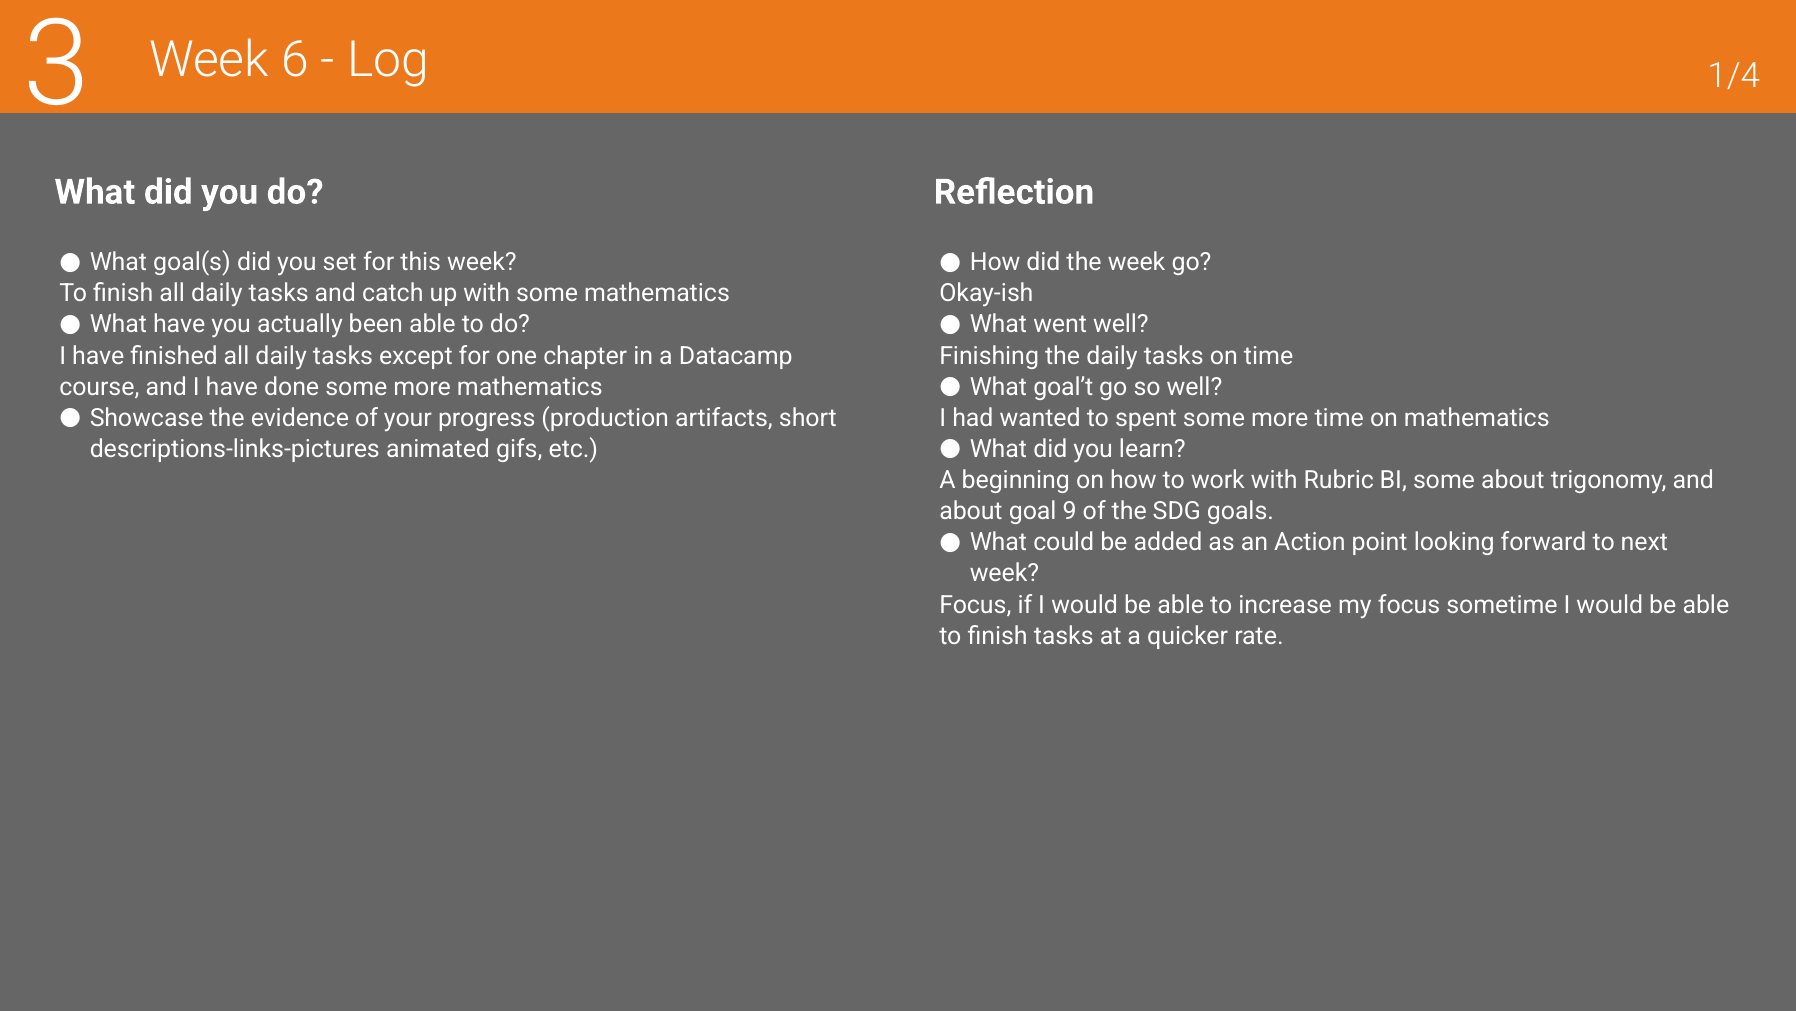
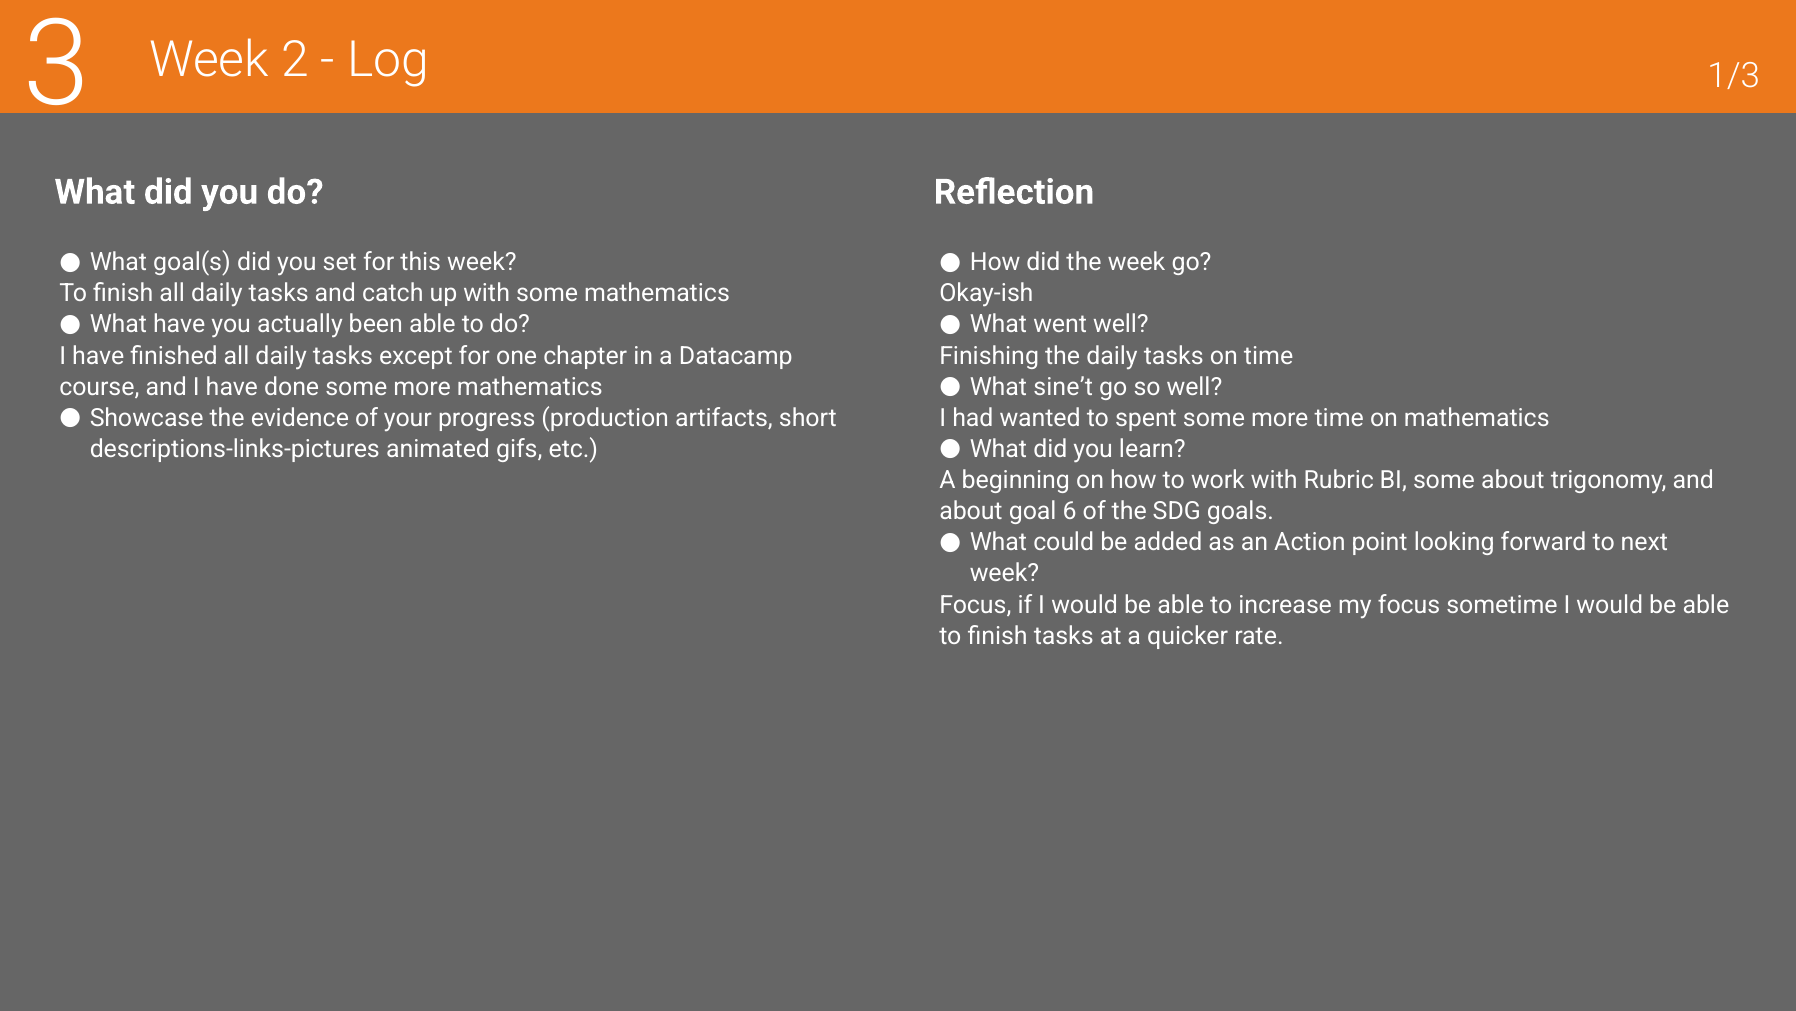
6: 6 -> 2 (295, 60)
1/4: 1/4 -> 1/3 (1734, 76)
goal’t: goal’t -> sine’t (1063, 387)
9: 9 -> 6 (1070, 511)
